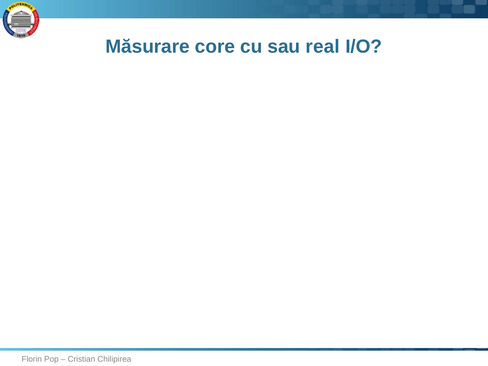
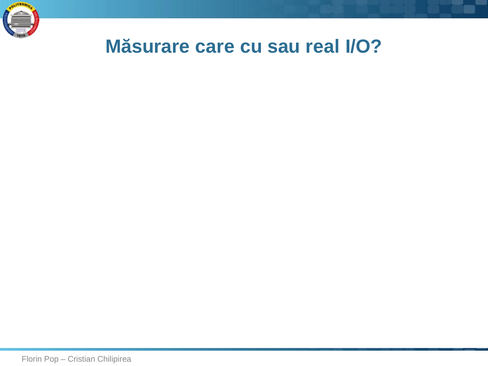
core: core -> care (215, 47)
